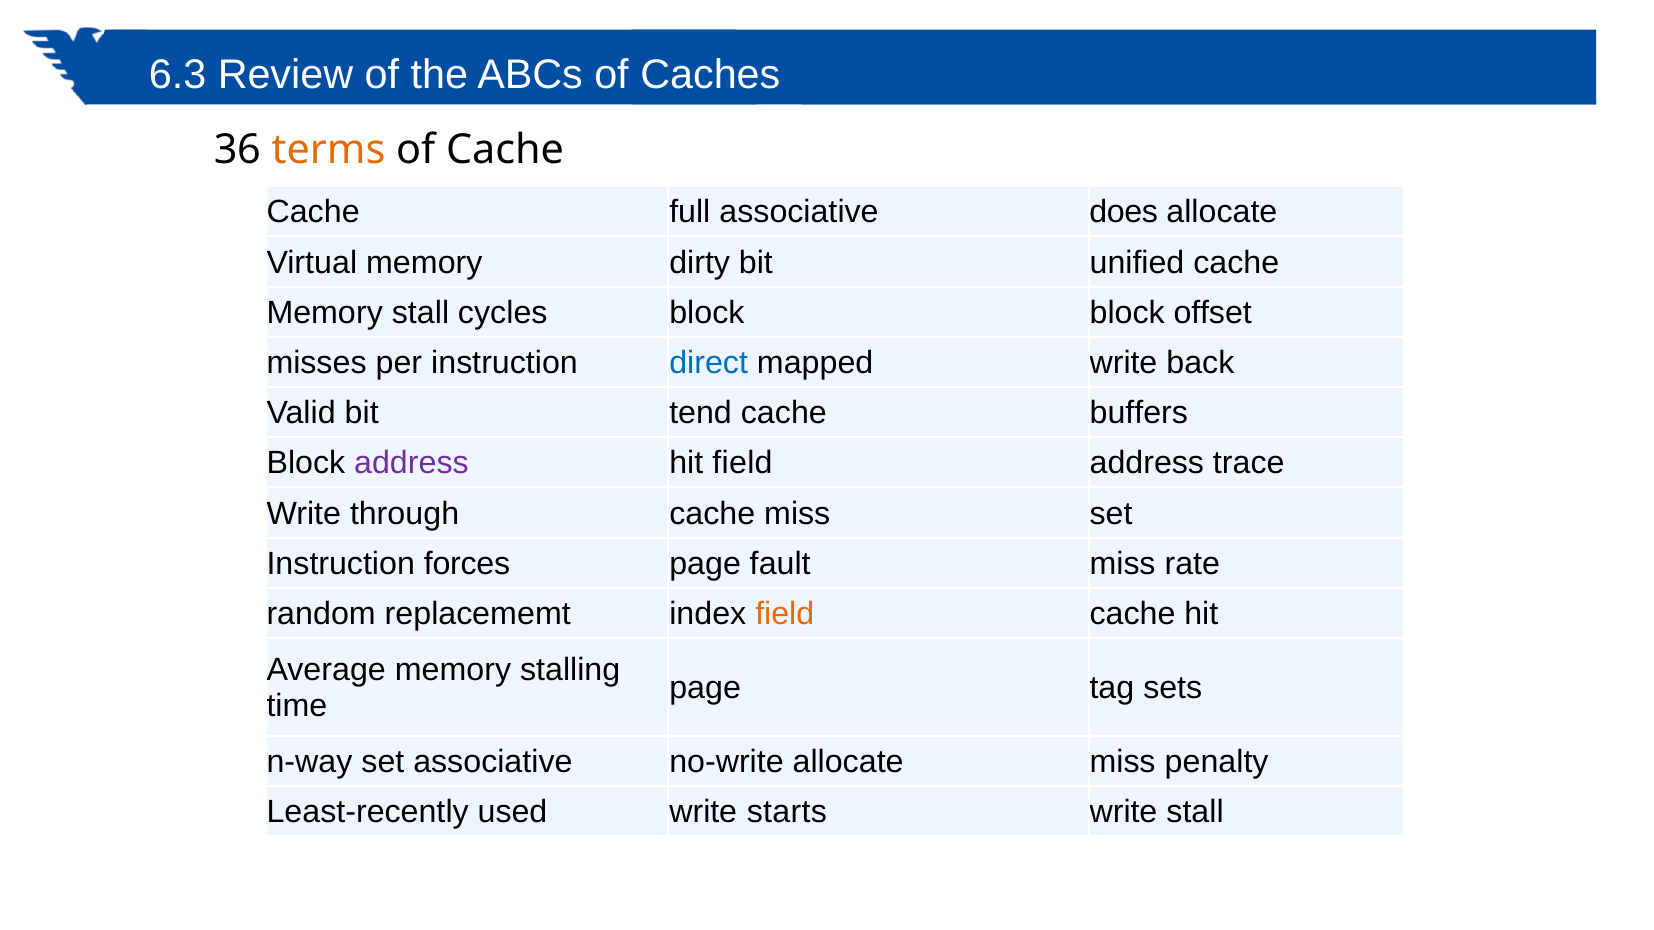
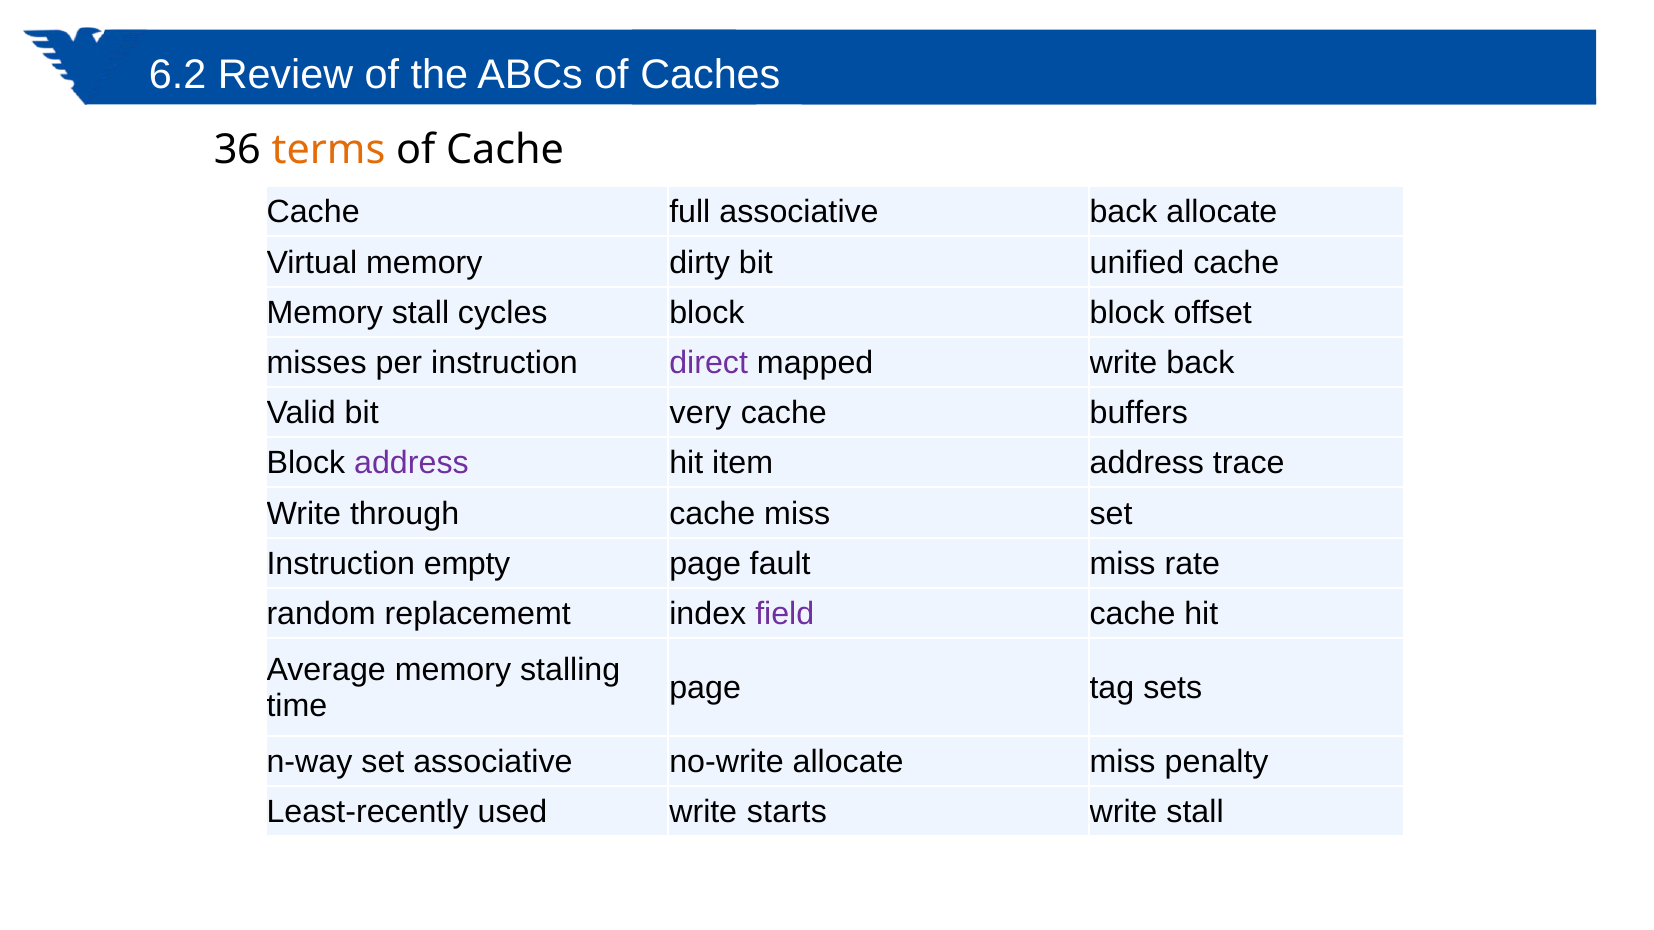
6.3: 6.3 -> 6.2 (178, 75)
associative does: does -> back (1124, 212)
direct colour: blue -> purple (709, 363)
tend: tend -> very (700, 413)
hit field: field -> item (743, 464)
forces: forces -> empty (467, 564)
field colour: orange -> purple (785, 614)
